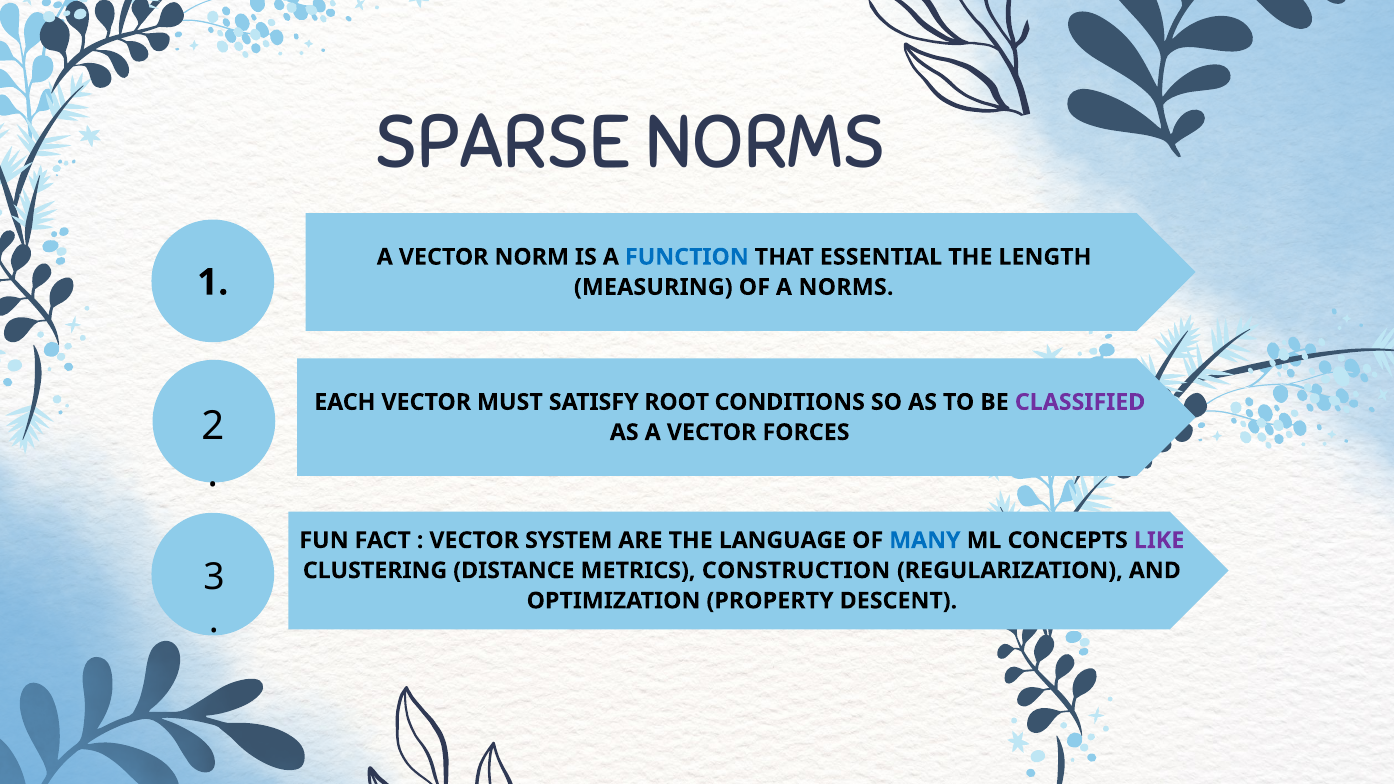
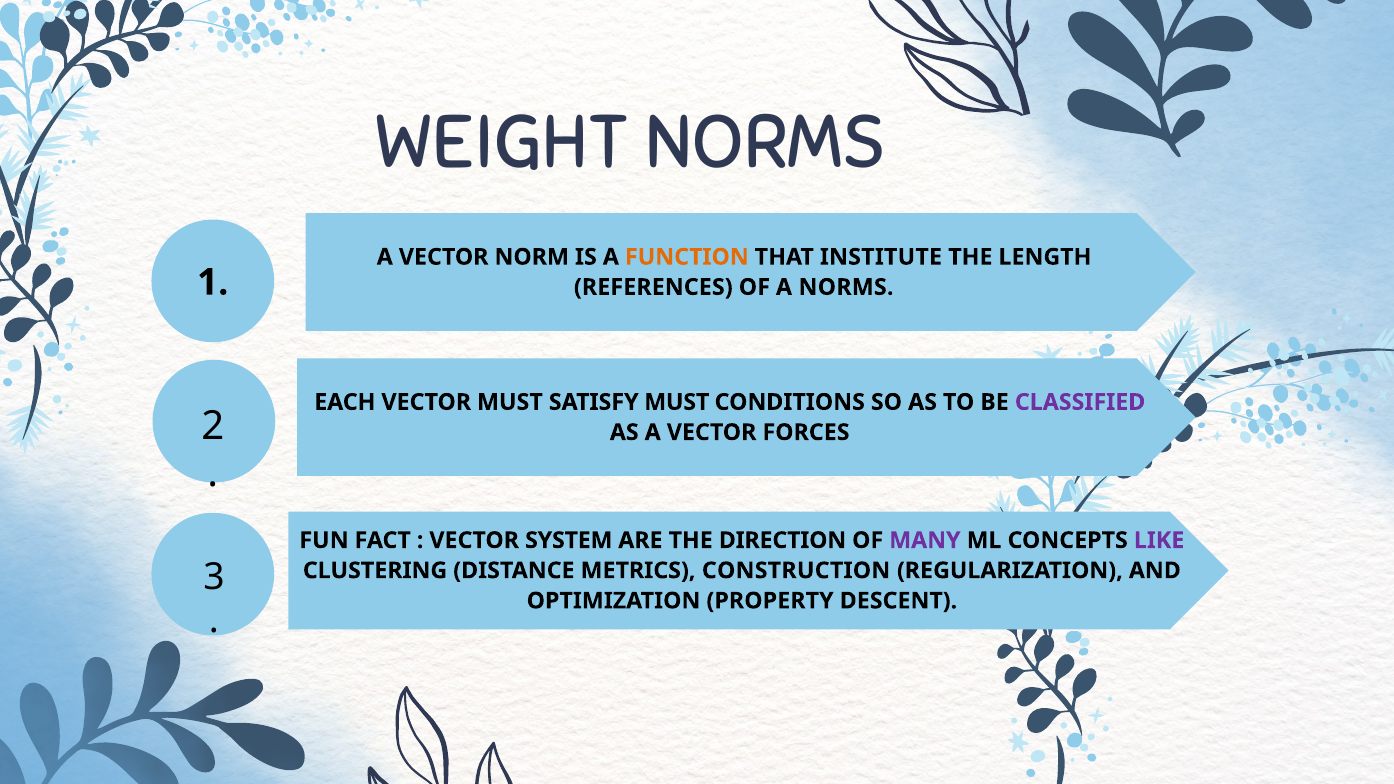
SPARSE: SPARSE -> WEIGHT (502, 143)
FUNCTION colour: blue -> orange (687, 257)
ESSENTIAL: ESSENTIAL -> INSTITUTE (881, 257)
MEASURING: MEASURING -> REFERENCES (653, 287)
SATISFY ROOT: ROOT -> MUST (677, 402)
LANGUAGE: LANGUAGE -> DIRECTION (783, 540)
MANY colour: blue -> purple (925, 540)
